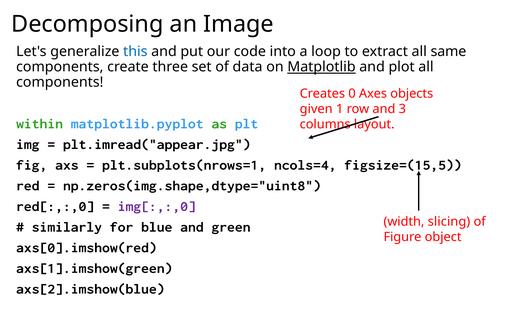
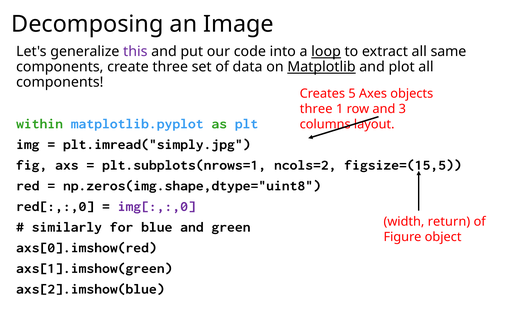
this colour: blue -> purple (135, 52)
loop underline: none -> present (326, 52)
0: 0 -> 5 (352, 94)
given: given -> three (316, 109)
plt.imread("appear.jpg: plt.imread("appear.jpg -> plt.imread("simply.jpg (157, 144)
ncols=4: ncols=4 -> ncols=2 (305, 165)
slicing: slicing -> return (449, 222)
